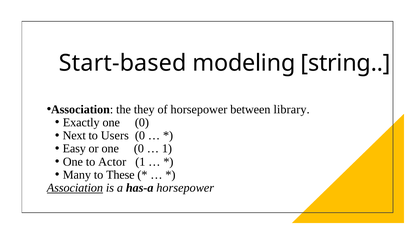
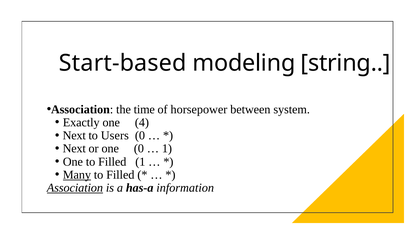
they: they -> time (144, 109)
library: library -> system (292, 109)
Exactly one 0: 0 -> 4 (142, 122)
Easy: Easy -> Next (74, 148)
One to Actor: Actor -> Filled (112, 161)
Many underline: none -> present (77, 174)
These: These -> Filled (120, 174)
has-a horsepower: horsepower -> information (185, 187)
